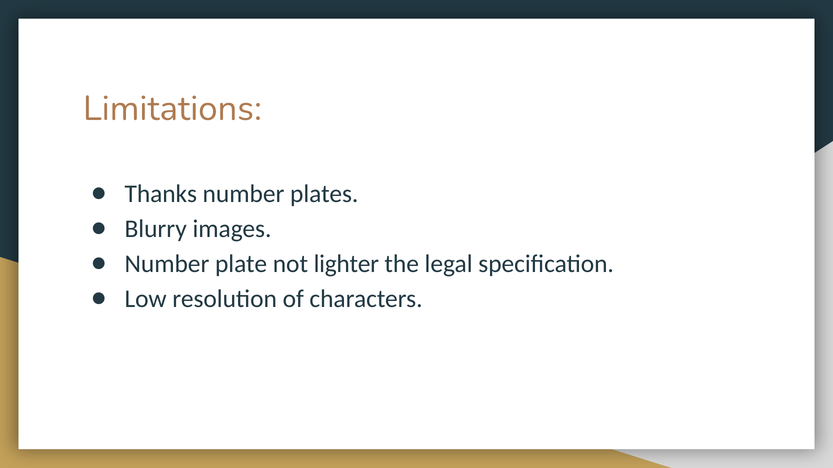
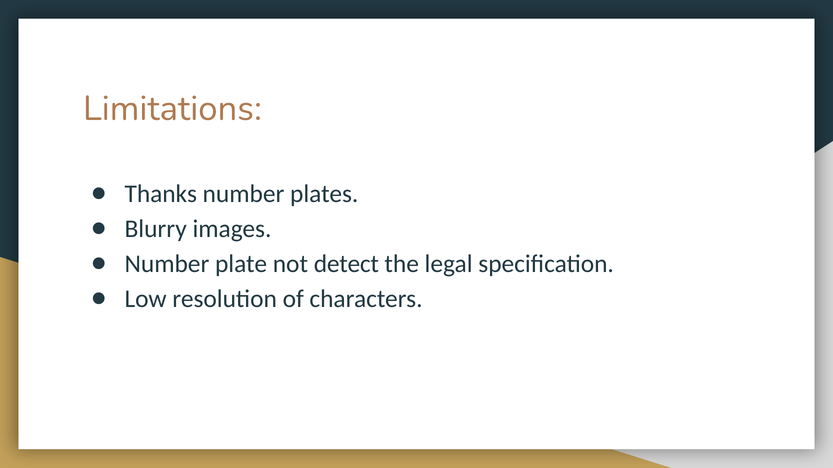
lighter: lighter -> detect (346, 264)
